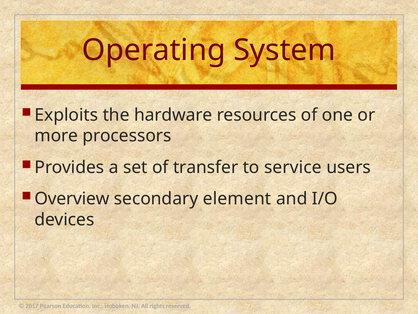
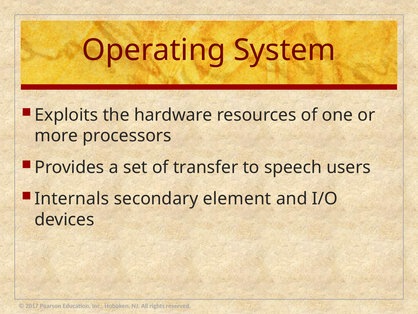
service: service -> speech (293, 167)
Overview: Overview -> Internals (72, 198)
